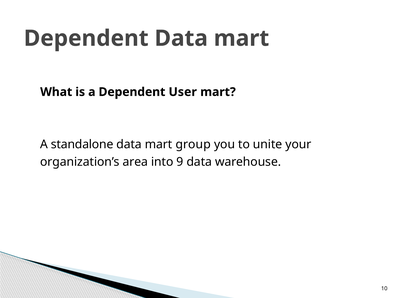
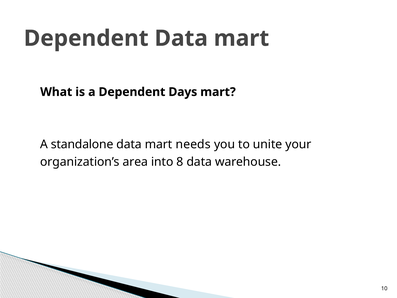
User: User -> Days (183, 92)
group: group -> needs (193, 144)
9: 9 -> 8 (180, 162)
